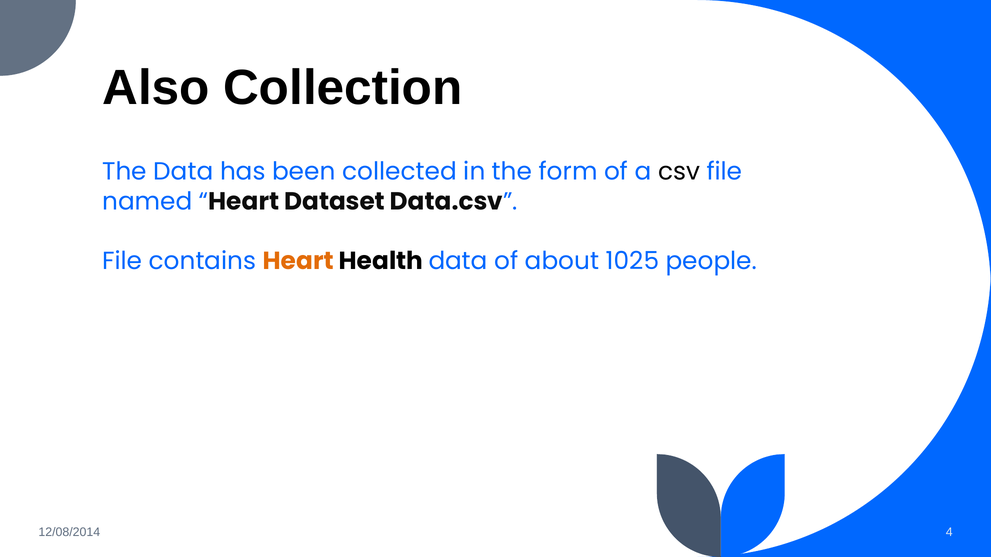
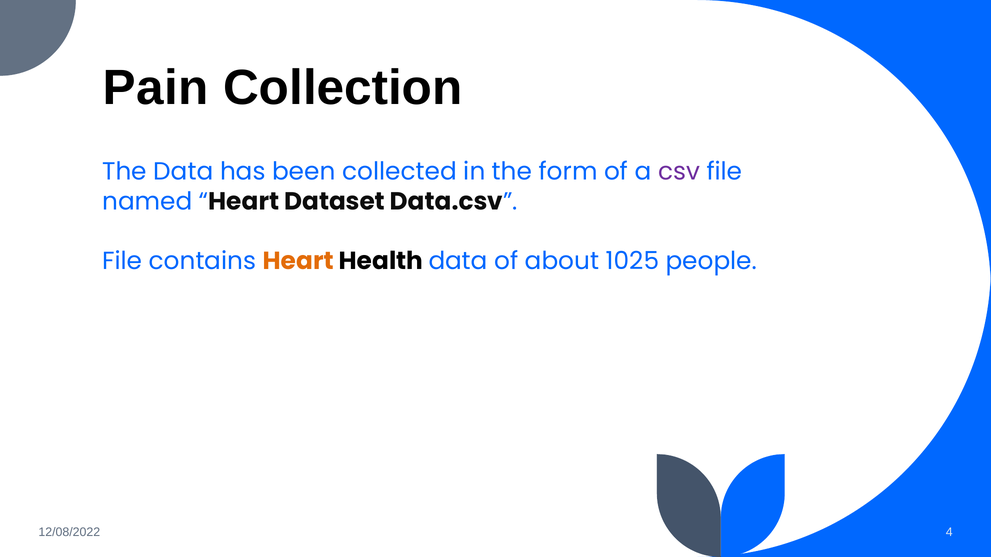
Also: Also -> Pain (156, 88)
csv colour: black -> purple (679, 172)
12/08/2014: 12/08/2014 -> 12/08/2022 (69, 532)
